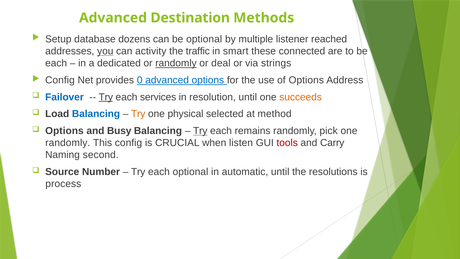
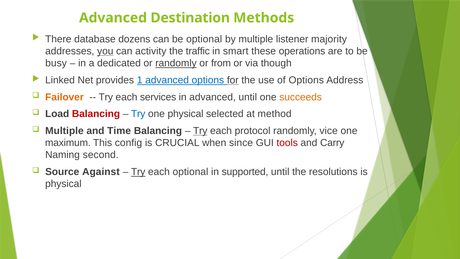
Setup: Setup -> There (58, 39)
reached: reached -> majority (329, 39)
connected: connected -> operations (302, 51)
each: each -> busy (56, 63)
deal: deal -> from (221, 63)
strings: strings -> though (276, 63)
Config: Config -> Linked (60, 80)
0: 0 -> 1 (140, 80)
for underline: none -> present (233, 80)
Failover colour: blue -> orange (64, 97)
Try underline: present -> none (106, 97)
in resolution: resolution -> advanced (213, 97)
Balancing colour: blue -> red (96, 114)
Try colour: orange -> blue (138, 114)
Options: Options -> Multiple (64, 131)
Busy: Busy -> Time (119, 131)
remains: remains -> protocol (253, 131)
pick: pick -> vice (329, 131)
randomly: randomly -> maximum (68, 143)
listen: listen -> since (241, 143)
Number: Number -> Against (101, 172)
Try underline: none -> present (138, 172)
automatic: automatic -> supported (245, 172)
process: process -> physical (63, 184)
